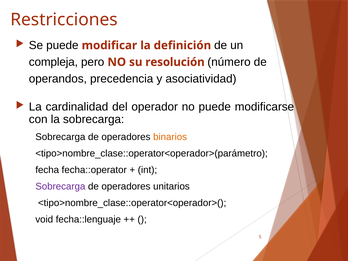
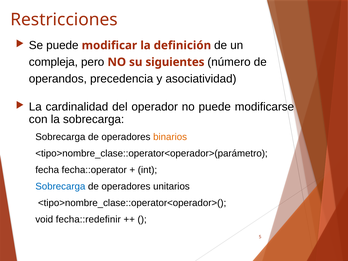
resolución: resolución -> siguientes (175, 62)
Sobrecarga colour: purple -> blue (60, 186)
fecha::lenguaje: fecha::lenguaje -> fecha::redefinir (88, 219)
